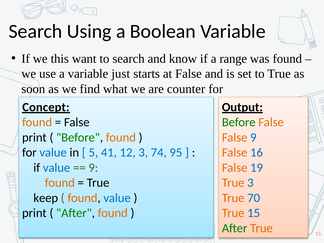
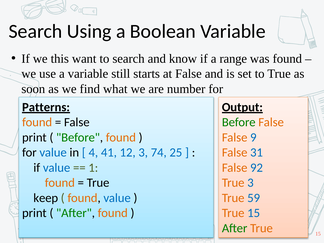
just: just -> still (121, 74)
counter: counter -> number (186, 89)
Concept: Concept -> Patterns (46, 107)
5: 5 -> 4 (93, 153)
95: 95 -> 25 (176, 153)
16: 16 -> 31 (257, 153)
9: 9 -> 1 (93, 168)
19: 19 -> 92 (257, 168)
70: 70 -> 59 (254, 198)
